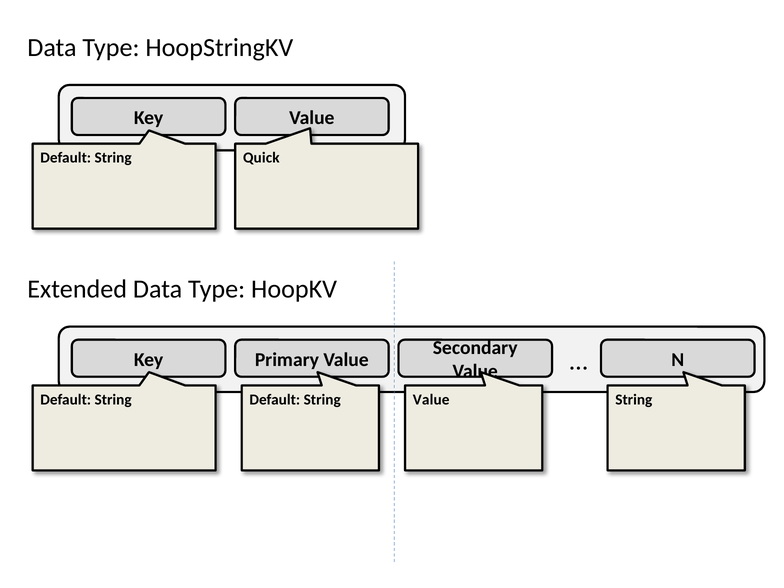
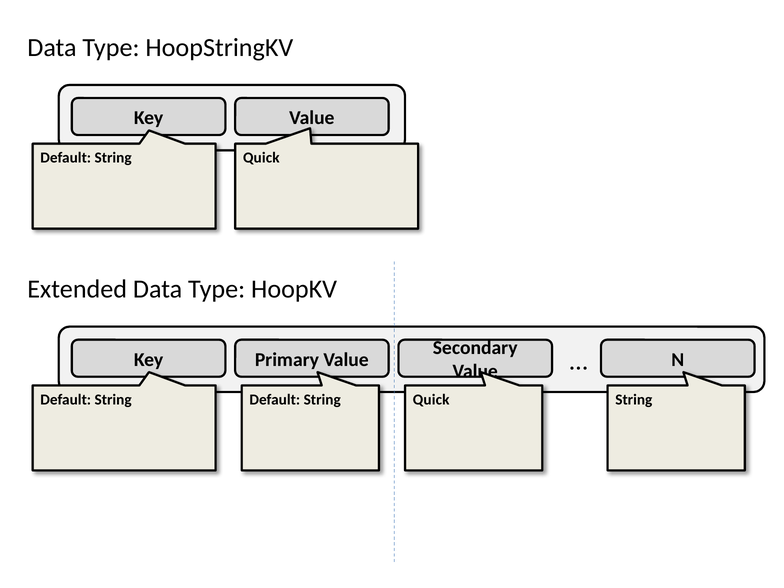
Value: Value -> Quick (431, 400)
